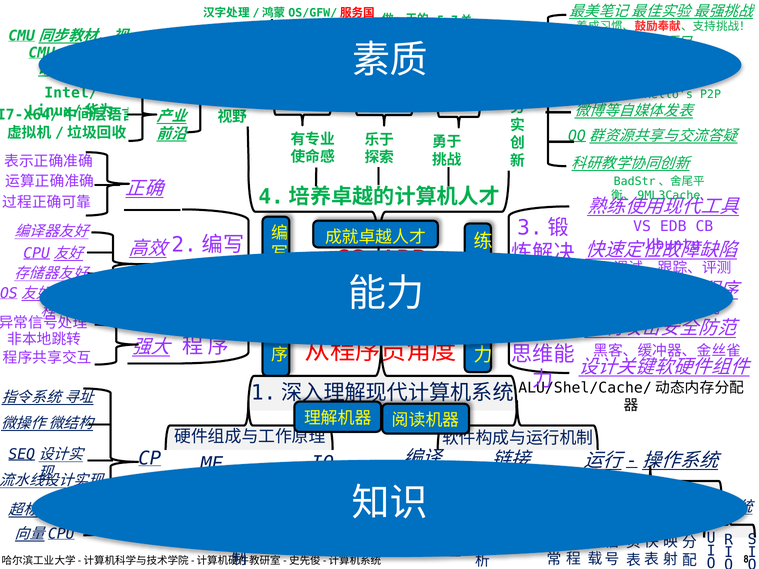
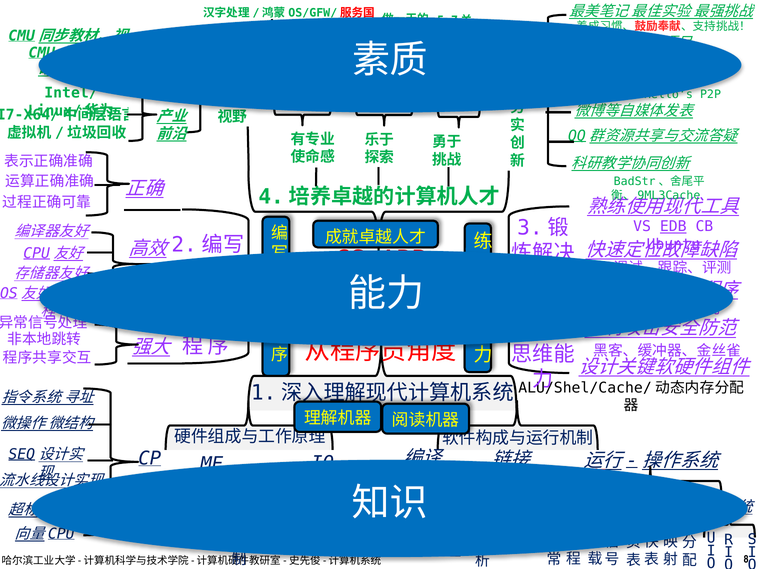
EDB underline: none -> present (673, 227)
